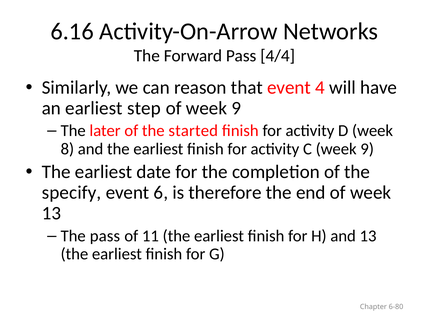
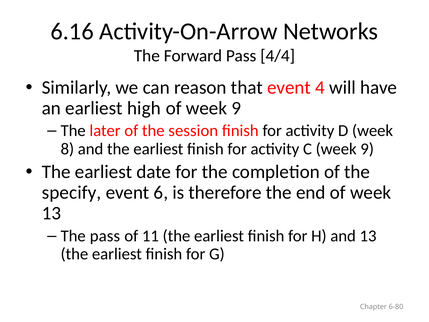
step: step -> high (144, 108)
started: started -> session (193, 131)
